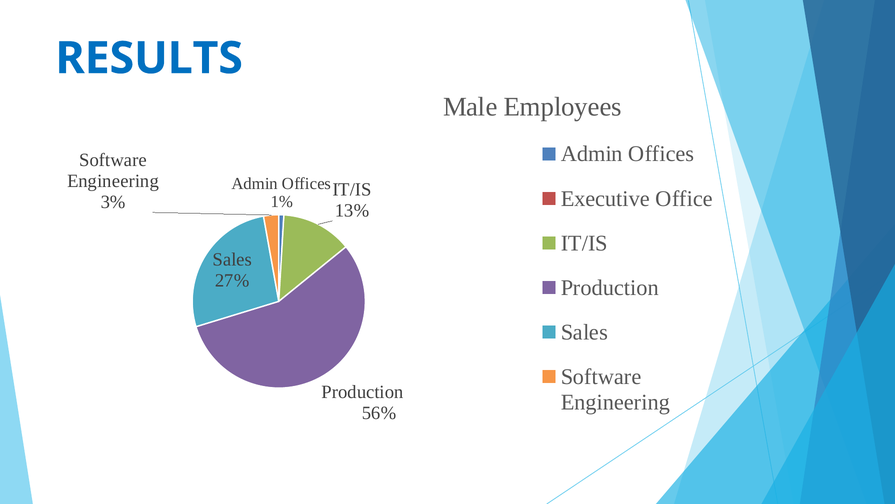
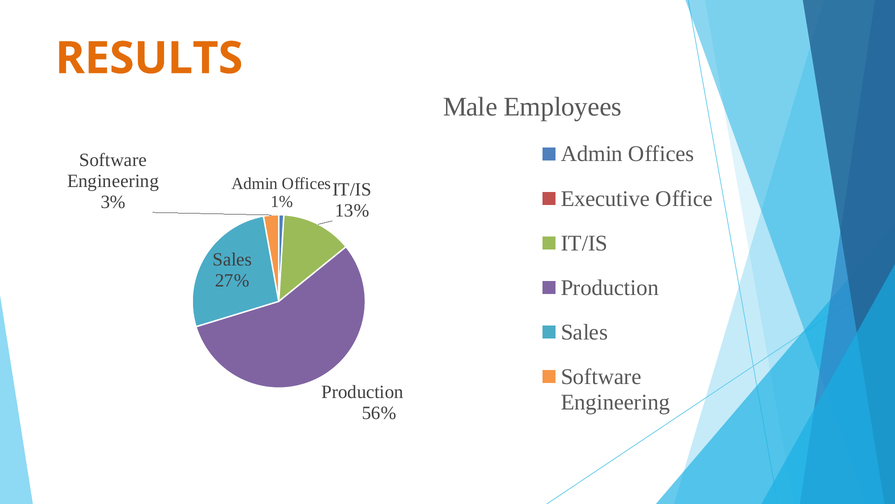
RESULTS colour: blue -> orange (149, 58)
